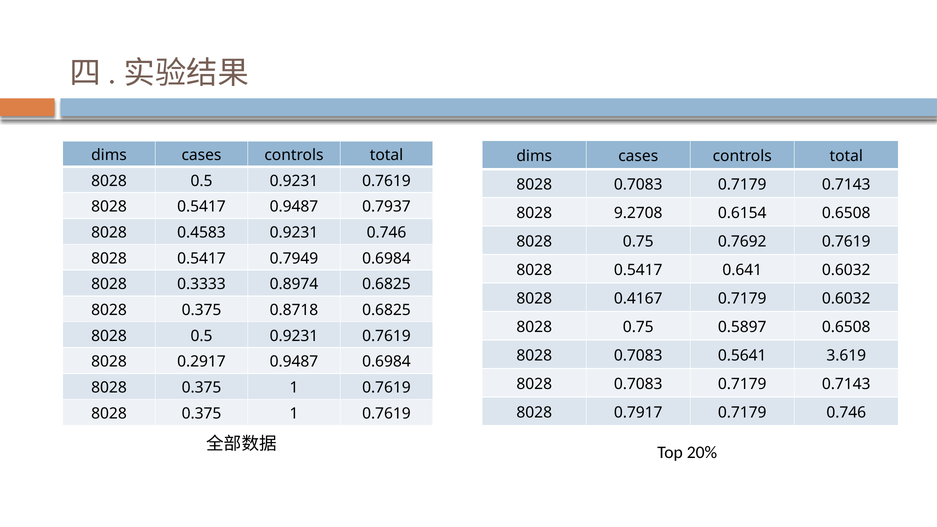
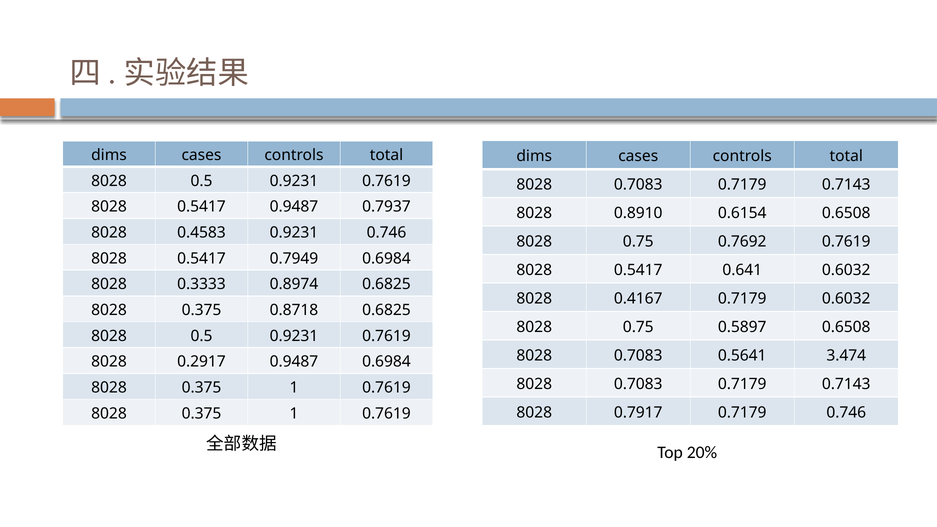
9.2708: 9.2708 -> 0.8910 (638, 213)
3.619: 3.619 -> 3.474 (846, 356)
